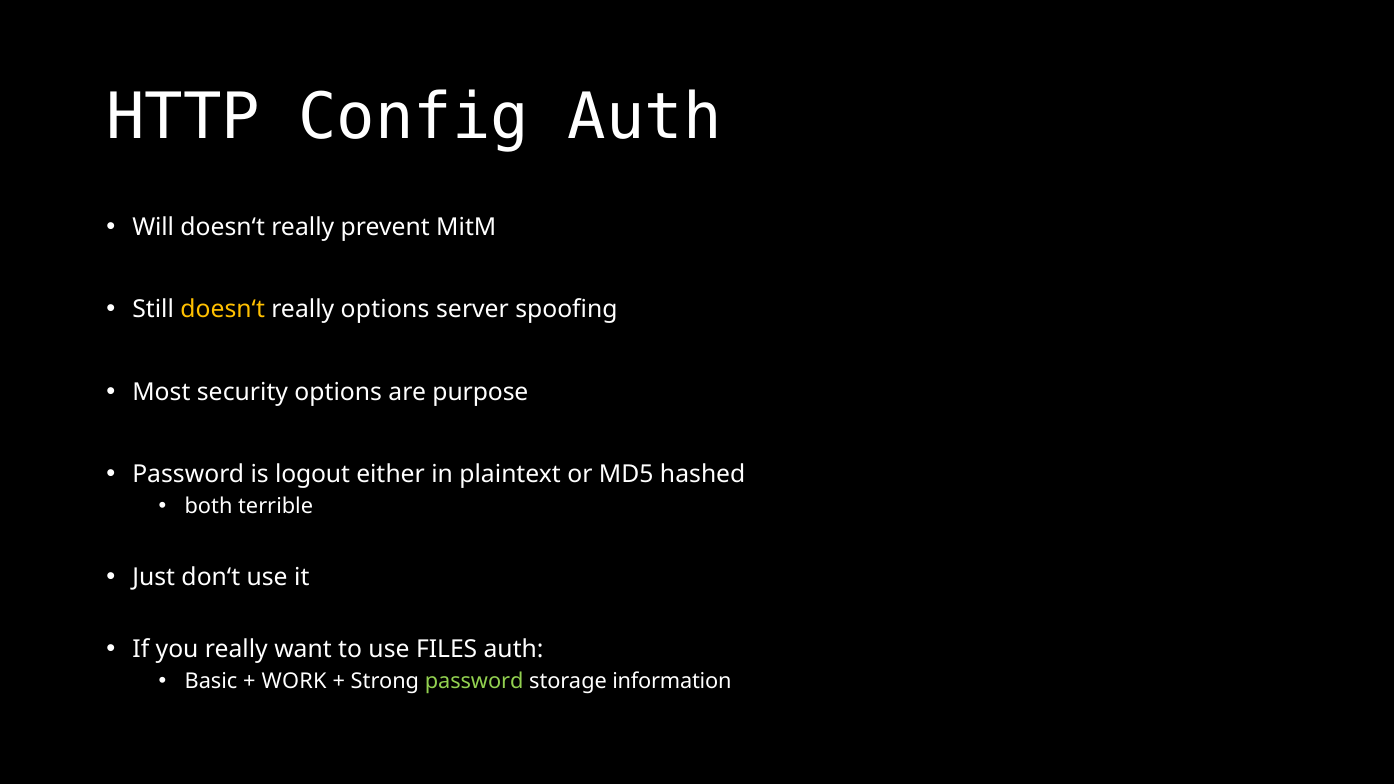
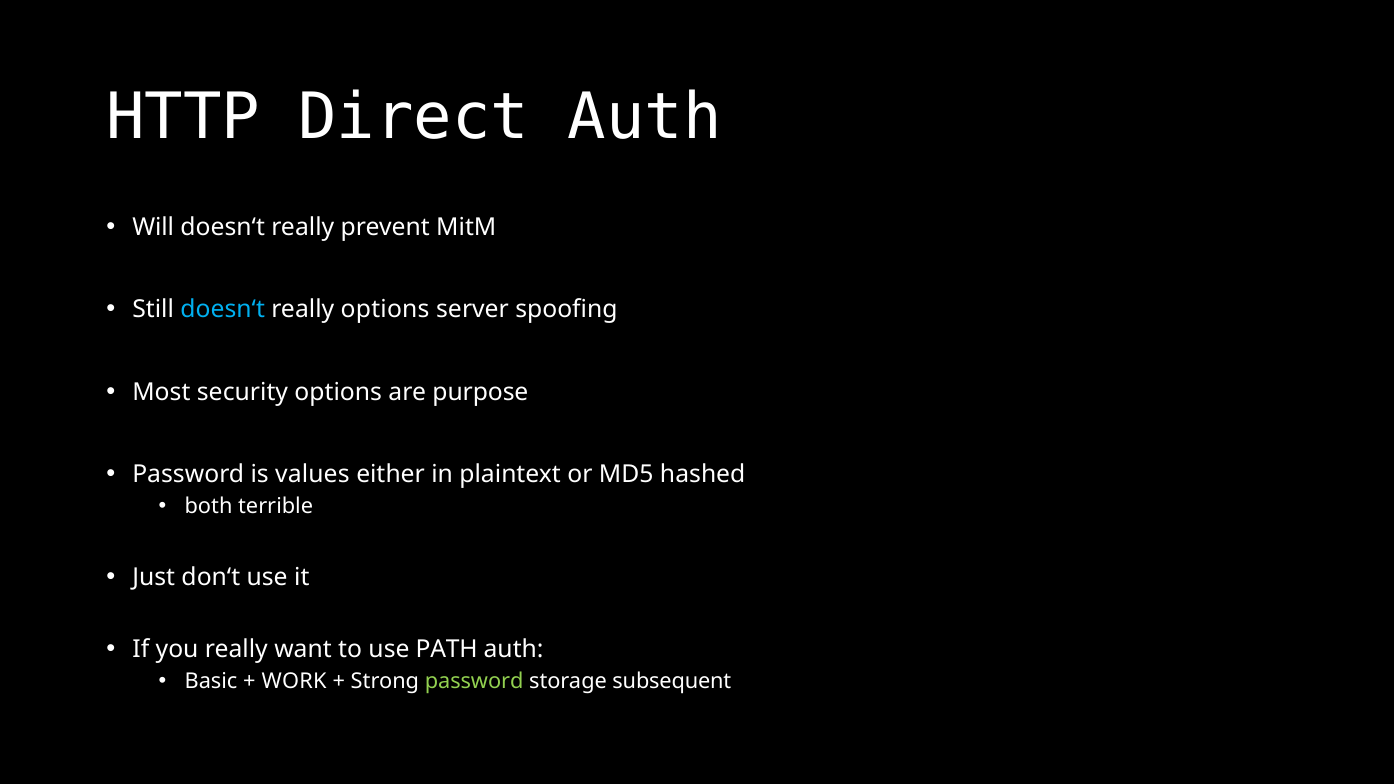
Config: Config -> Direct (414, 117)
doesn‘t colour: yellow -> light blue (223, 310)
logout: logout -> values (312, 474)
FILES: FILES -> PATH (447, 649)
information: information -> subsequent (672, 681)
